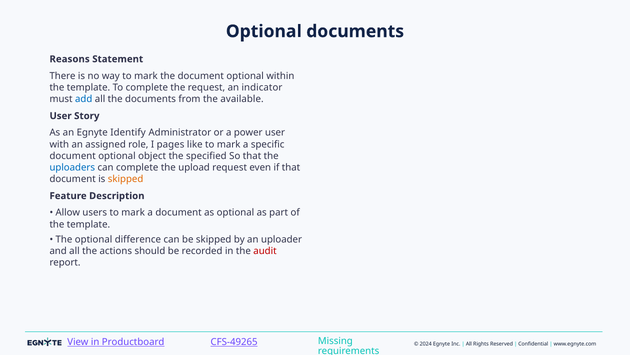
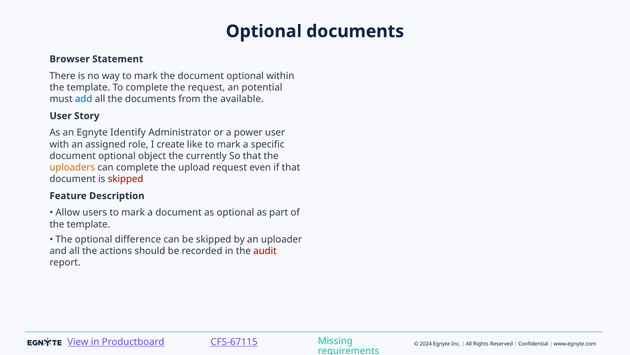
Reasons: Reasons -> Browser (70, 59)
indicator: indicator -> potential (262, 87)
pages: pages -> create (171, 144)
specified: specified -> currently (206, 156)
uploaders colour: blue -> orange (72, 167)
skipped colour: orange -> red (126, 179)
CFS-49265: CFS-49265 -> CFS-67115 (234, 341)
